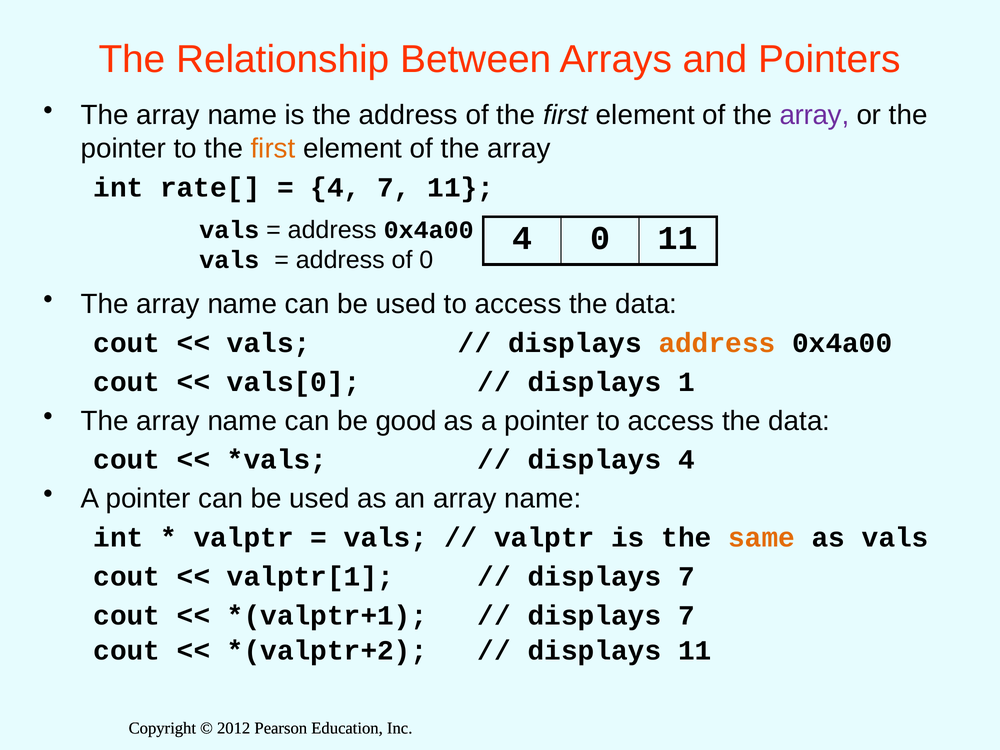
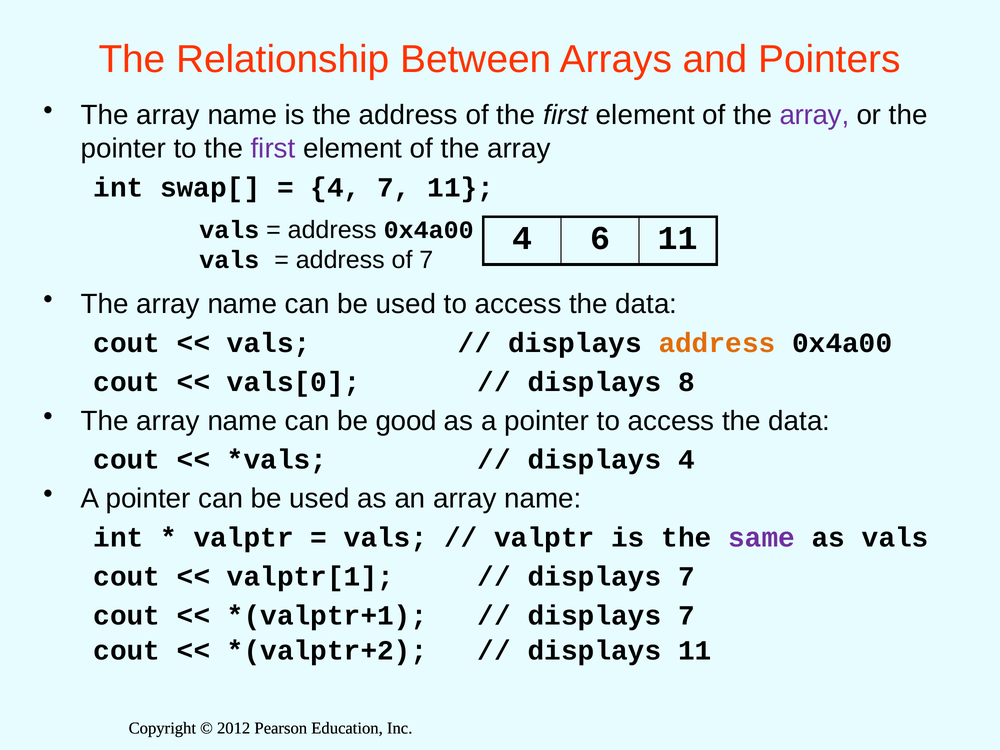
first colour: orange -> purple (273, 149)
rate[: rate[ -> swap[ (210, 188)
4 0: 0 -> 6 (600, 238)
of 0: 0 -> 7 (426, 260)
1: 1 -> 8 (686, 382)
same colour: orange -> purple (762, 538)
